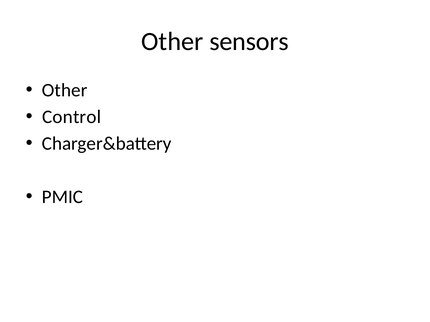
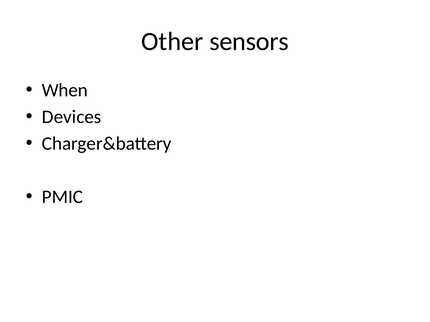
Other: Other -> When (65, 90)
Control: Control -> Devices (72, 117)
